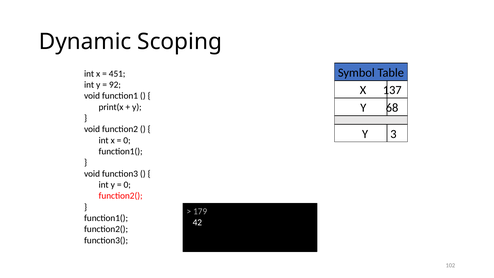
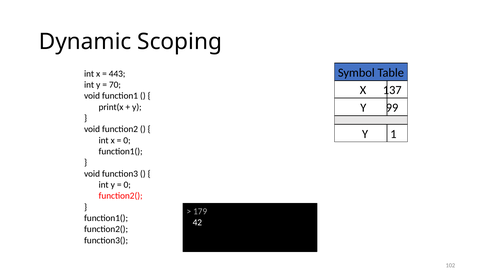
451: 451 -> 443 (117, 74)
92: 92 -> 70 (115, 85)
68: 68 -> 99 (392, 108)
3: 3 -> 1 (393, 134)
